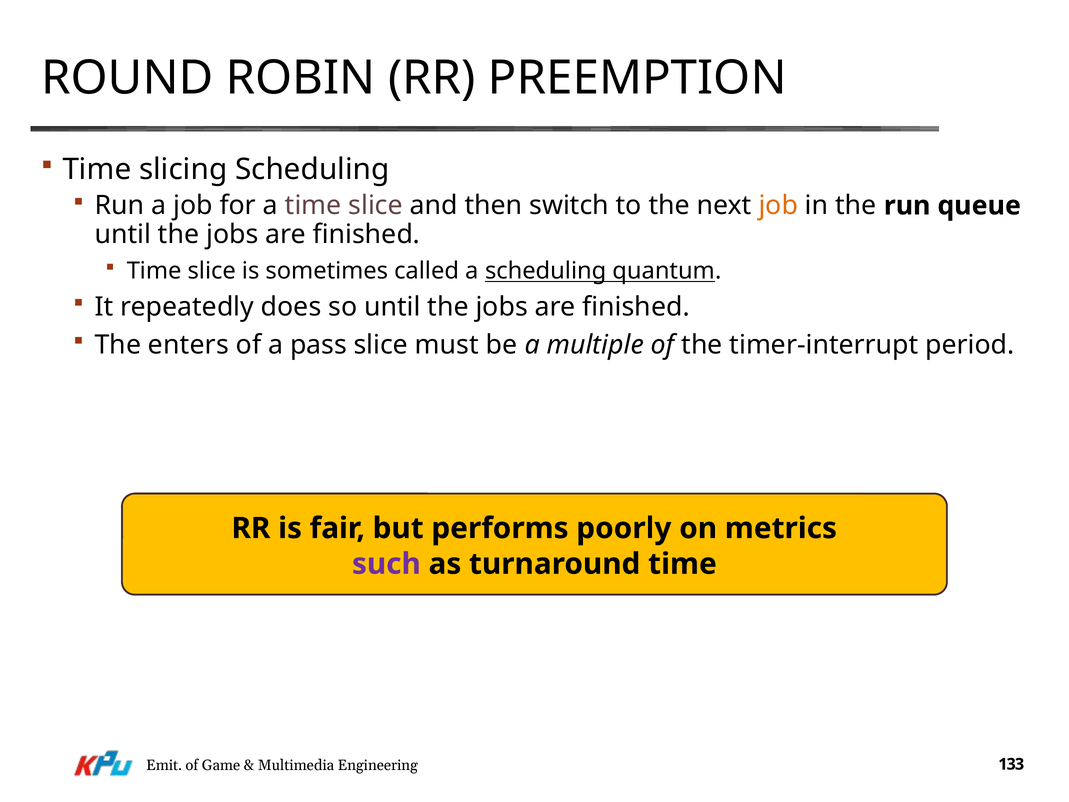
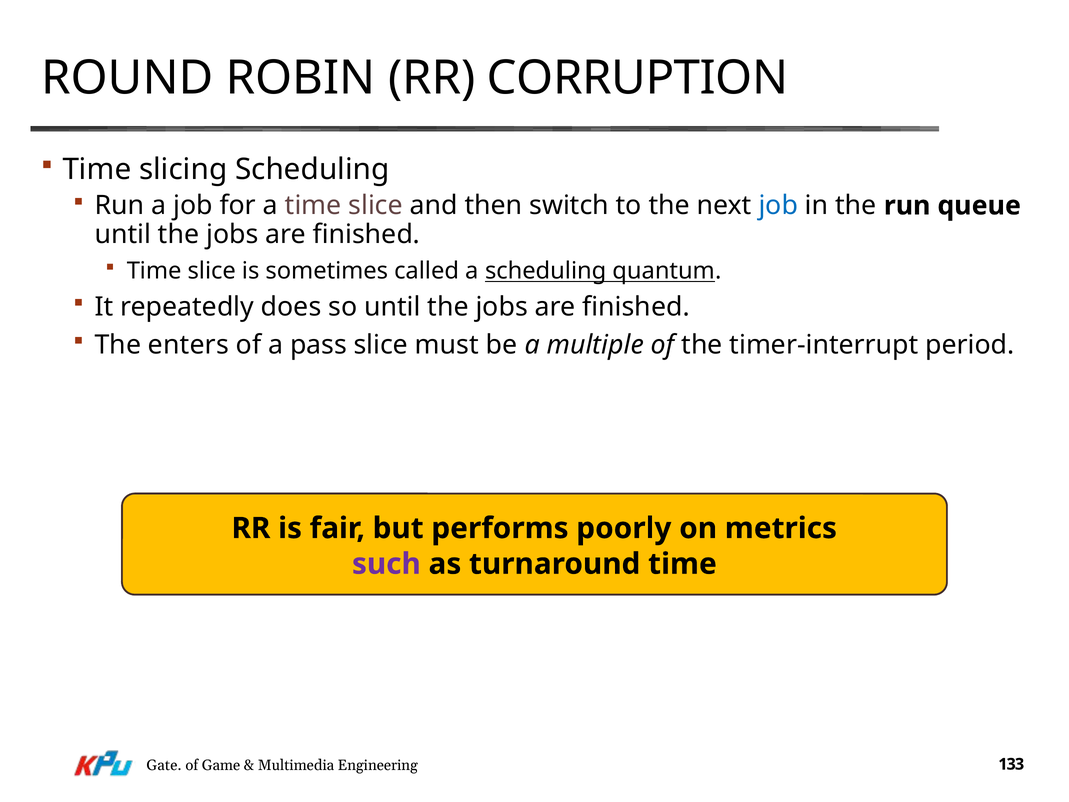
PREEMPTION: PREEMPTION -> CORRUPTION (638, 78)
job colour: orange -> blue (778, 206)
Emit: Emit -> Gate (164, 765)
